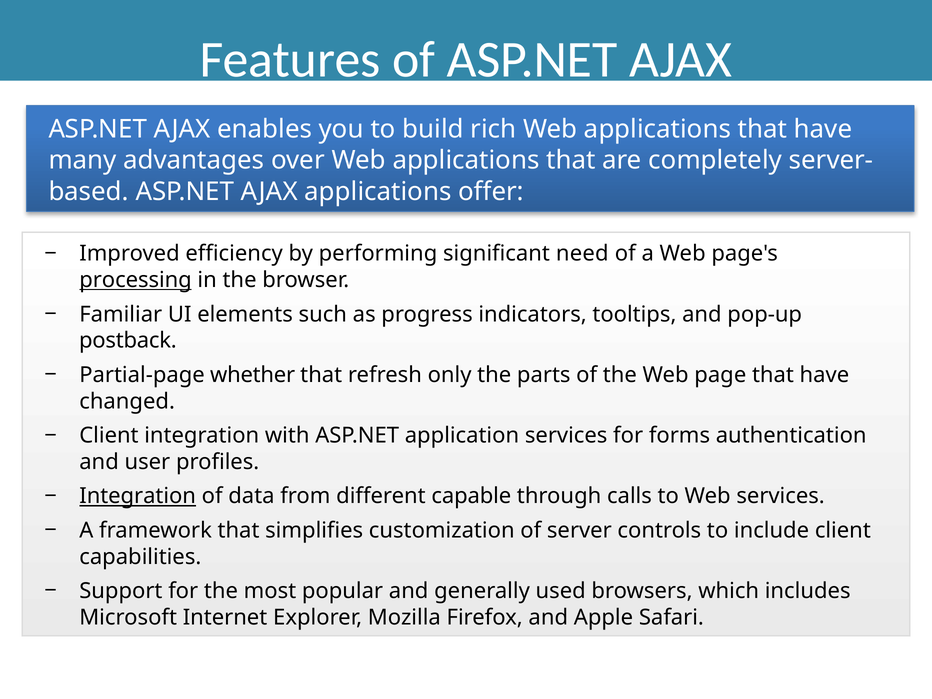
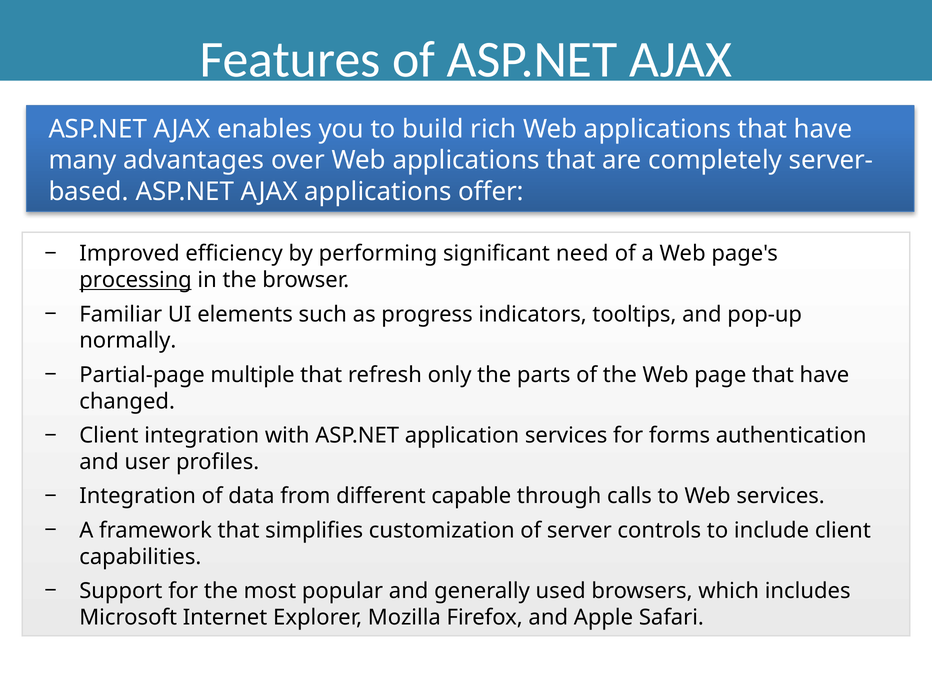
postback: postback -> normally (128, 341)
whether: whether -> multiple (253, 375)
Integration underline: present -> none (138, 496)
